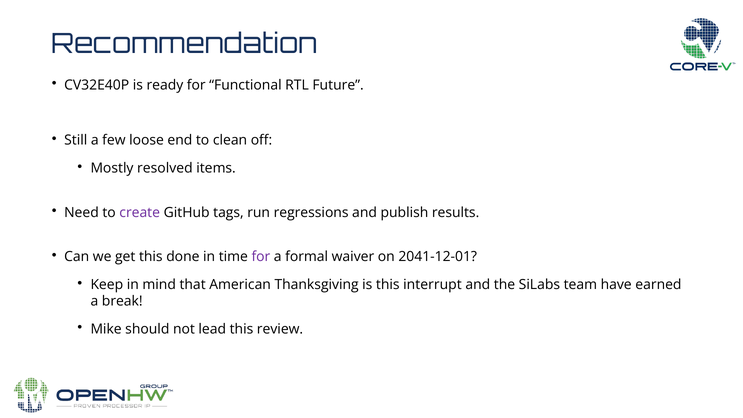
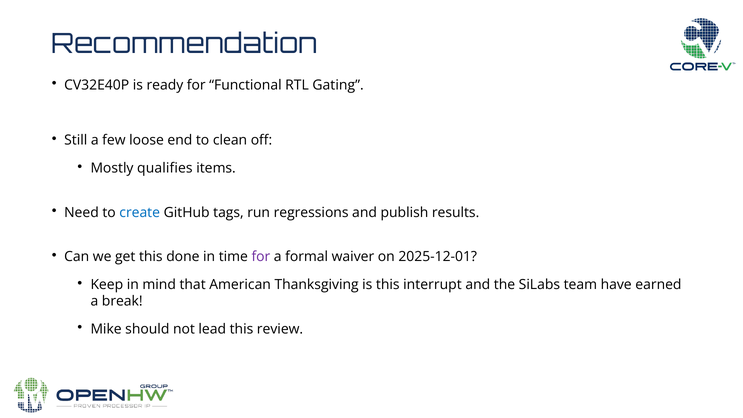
Future: Future -> Gating (338, 85)
resolved: resolved -> qualifies (165, 168)
create colour: purple -> blue (140, 212)
2041-12-01: 2041-12-01 -> 2025-12-01 (438, 257)
